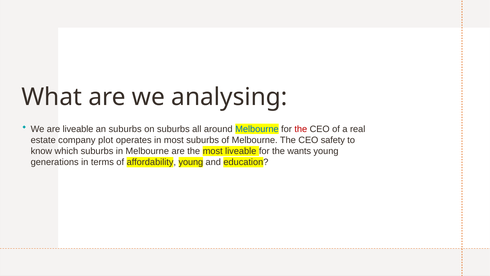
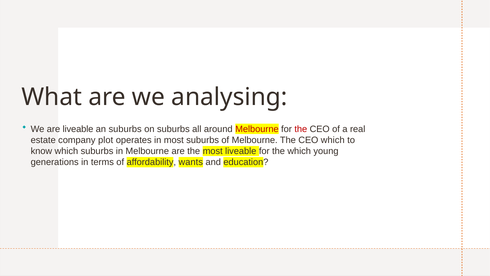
Melbourne colour: blue -> red (257, 129)
CEO safety: safety -> which (333, 140)
the wants: wants -> which (299, 151)
affordability young: young -> wants (191, 162)
